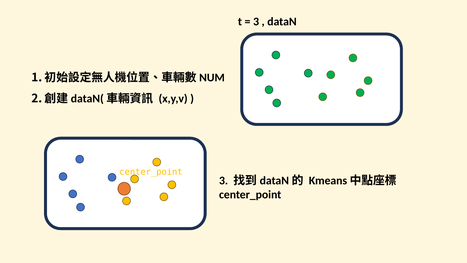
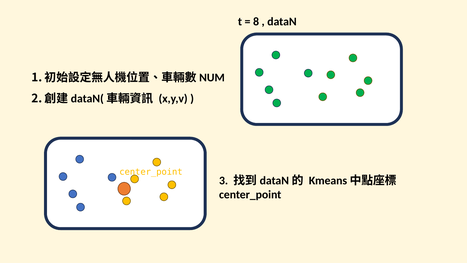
3: 3 -> 8 (256, 22)
